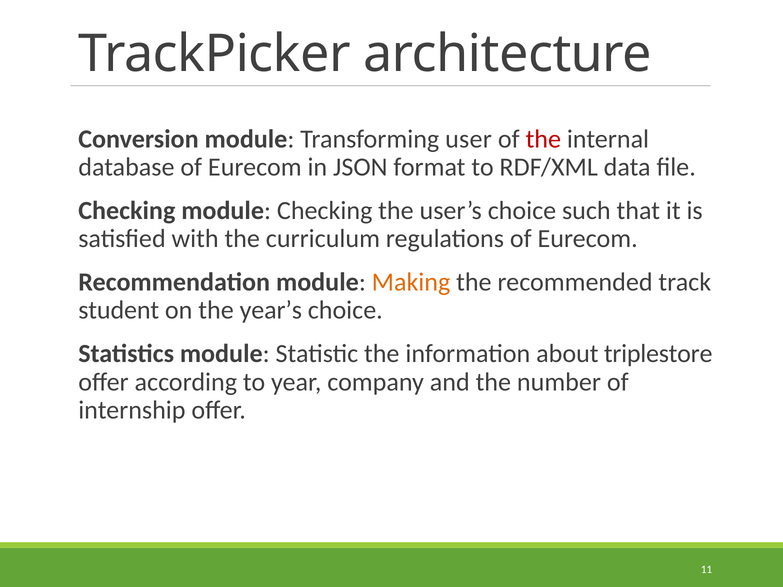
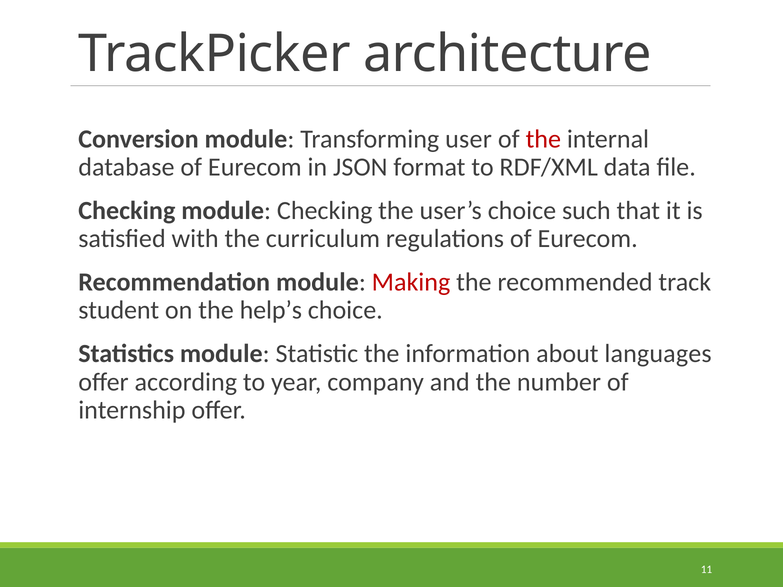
Making colour: orange -> red (411, 282)
year’s: year’s -> help’s (271, 311)
triplestore: triplestore -> languages (658, 354)
